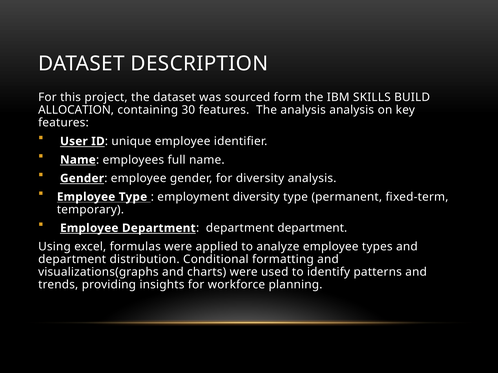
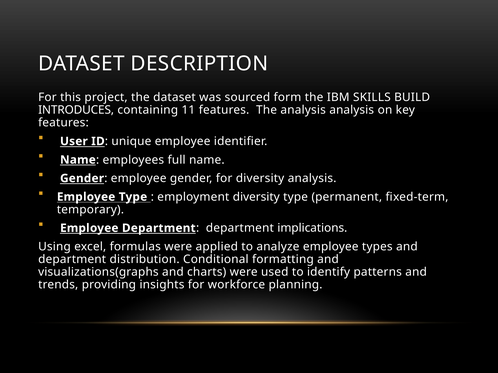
ALLOCATION: ALLOCATION -> INTRODUCES (76, 110)
30: 30 -> 11 (188, 110)
Department department department: department -> implications (312, 228)
